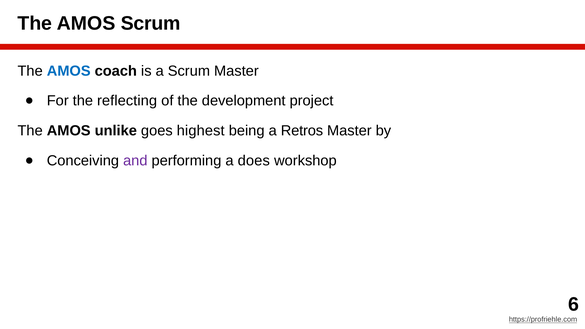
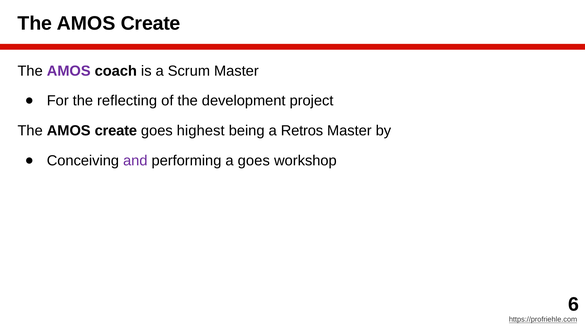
Scrum: Scrum -> Create (151, 23)
AMOS colour: blue -> purple (69, 71)
unlike: unlike -> create (116, 131)
a does: does -> goes (254, 161)
